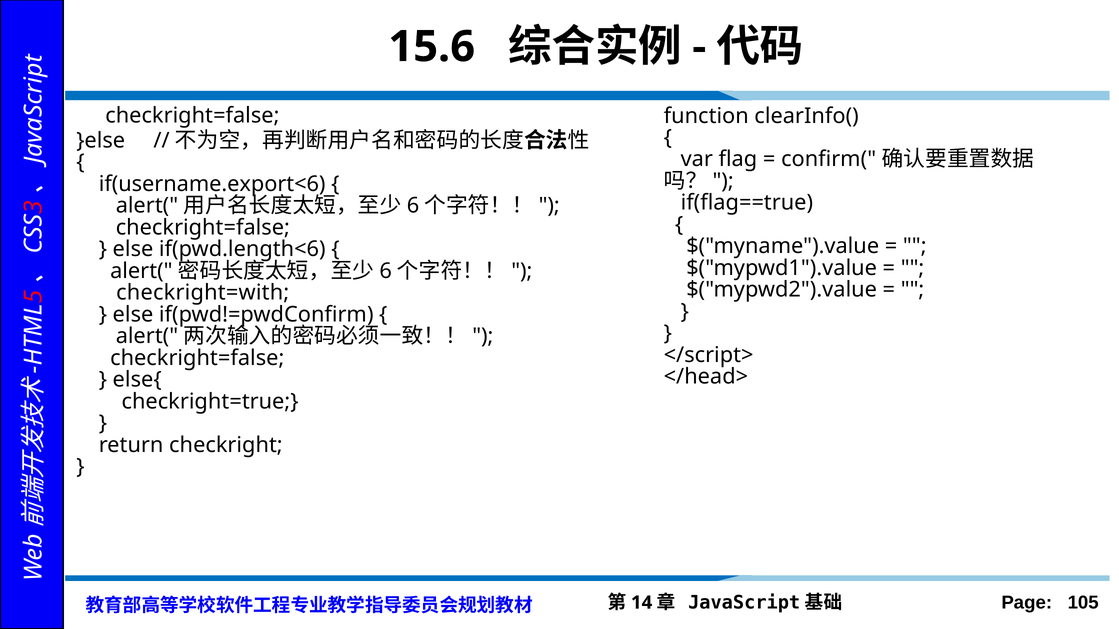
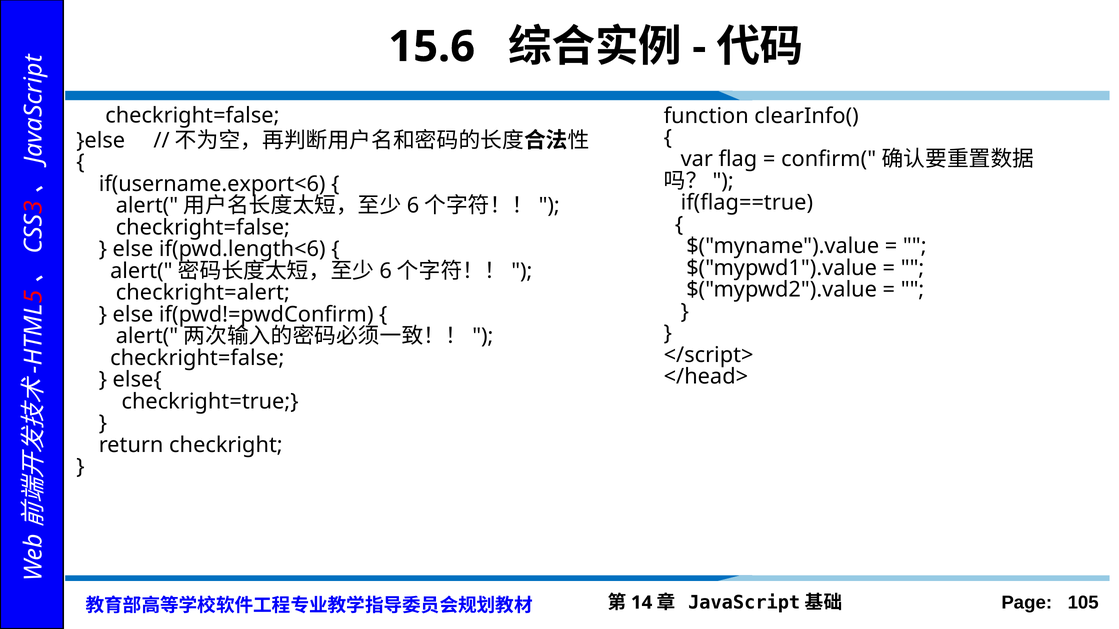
checkright=with: checkright=with -> checkright=alert (203, 293)
